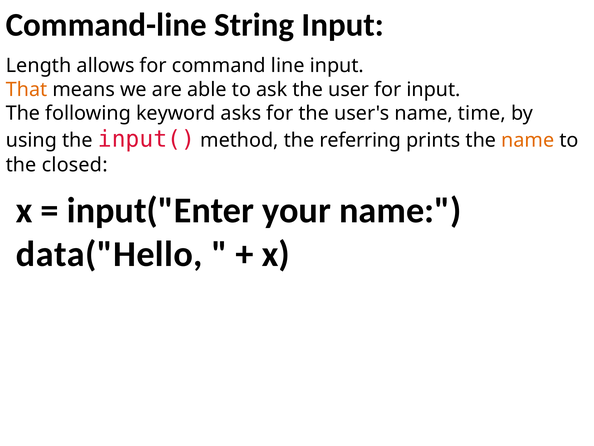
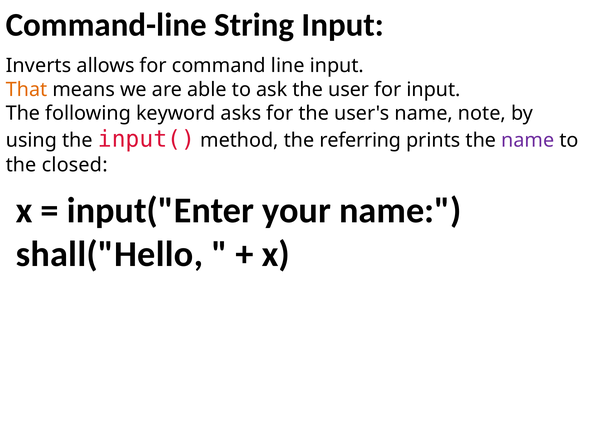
Length: Length -> Inverts (39, 66)
time: time -> note (482, 113)
name colour: orange -> purple (528, 140)
data("Hello: data("Hello -> shall("Hello (109, 254)
